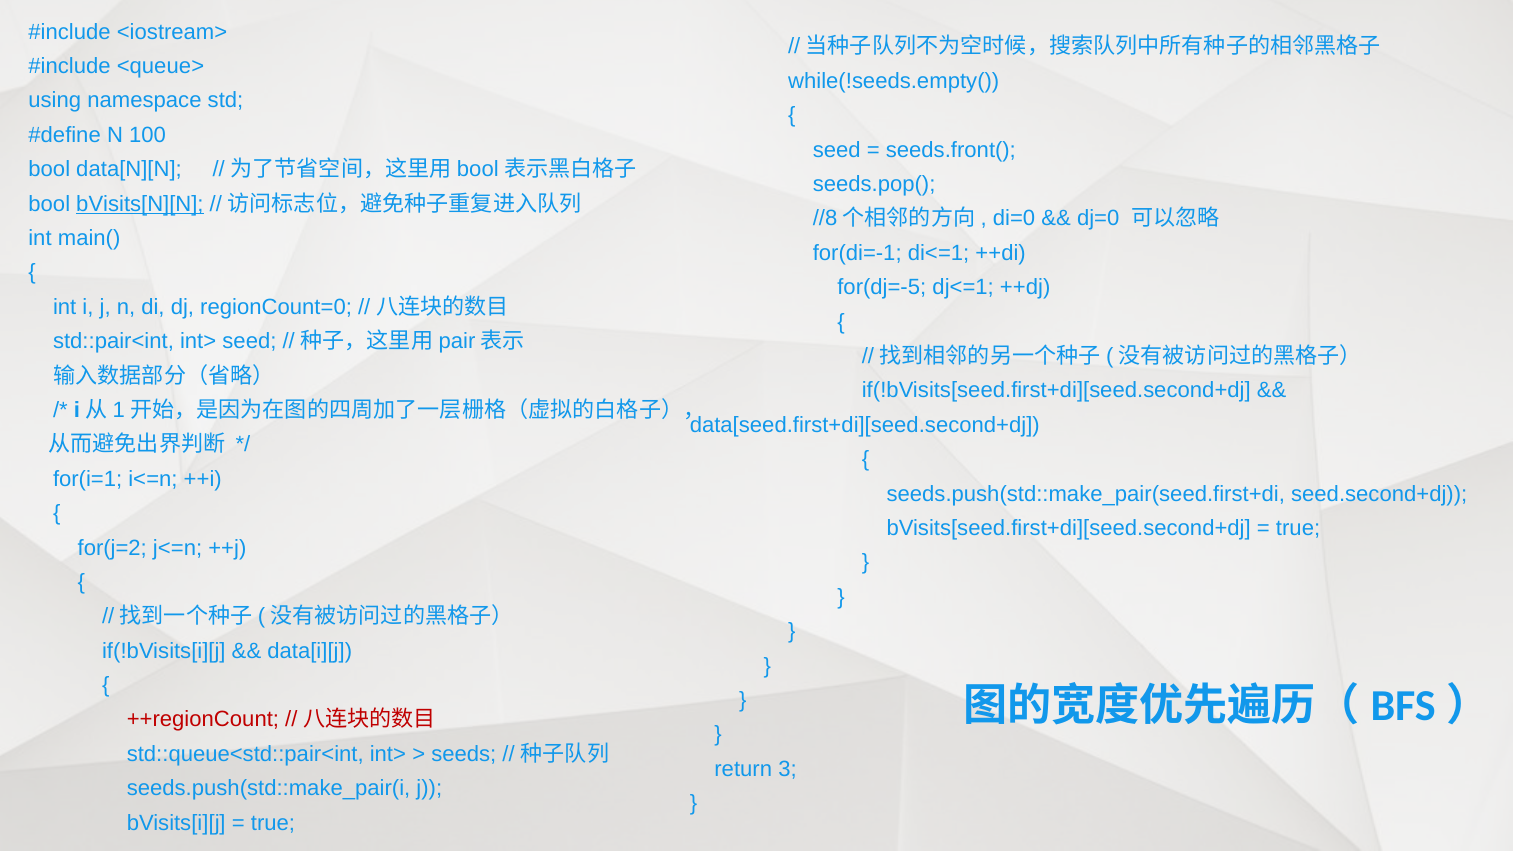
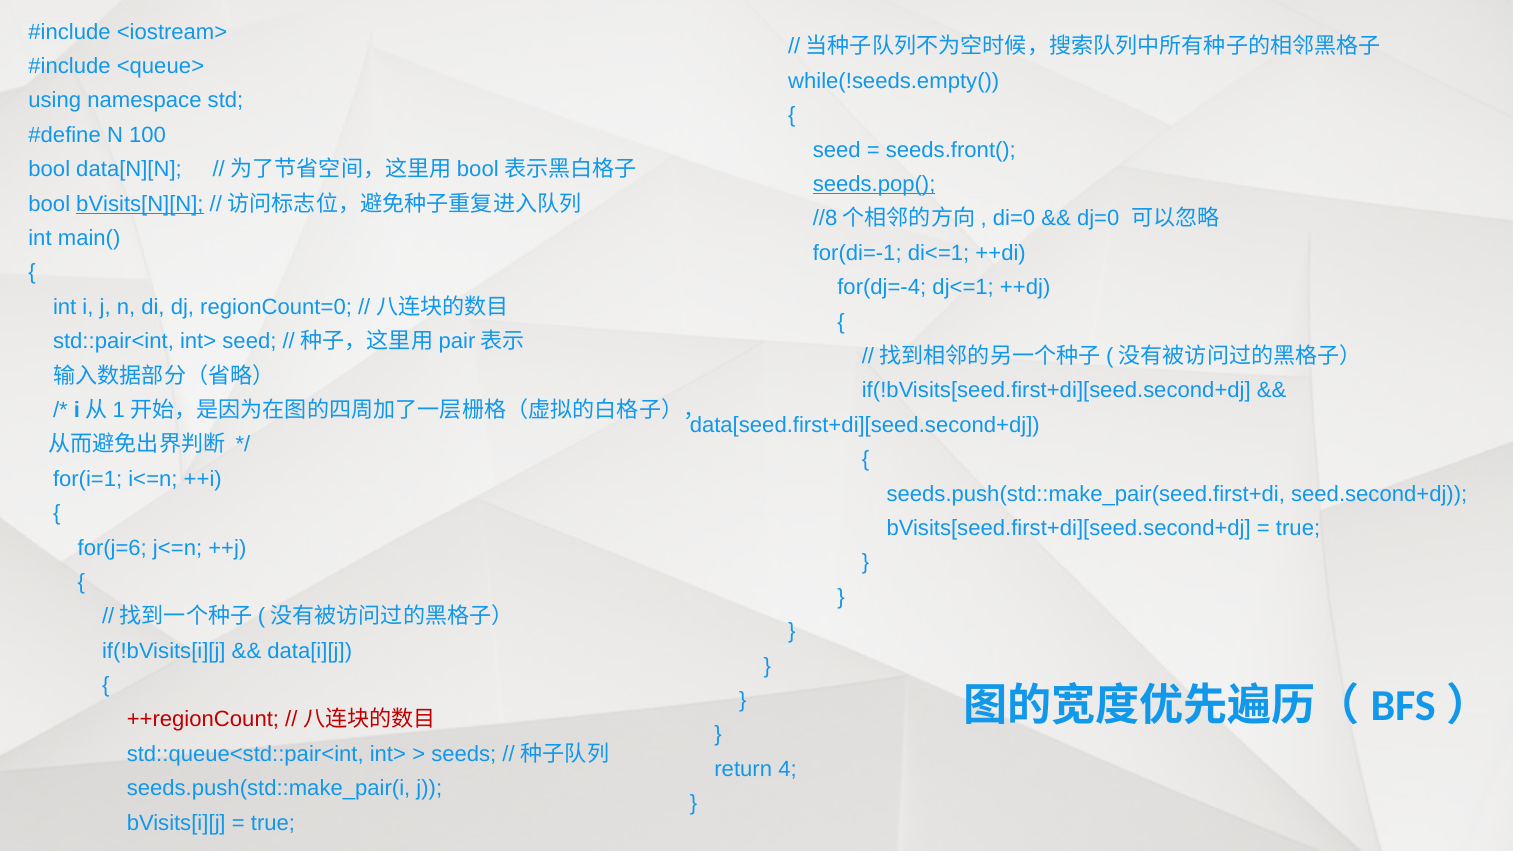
seeds.pop( underline: none -> present (874, 184)
for(dj=-5: for(dj=-5 -> for(dj=-4 (882, 287)
for(j=2: for(j=2 -> for(j=6 (112, 548)
3: 3 -> 4 (787, 769)
